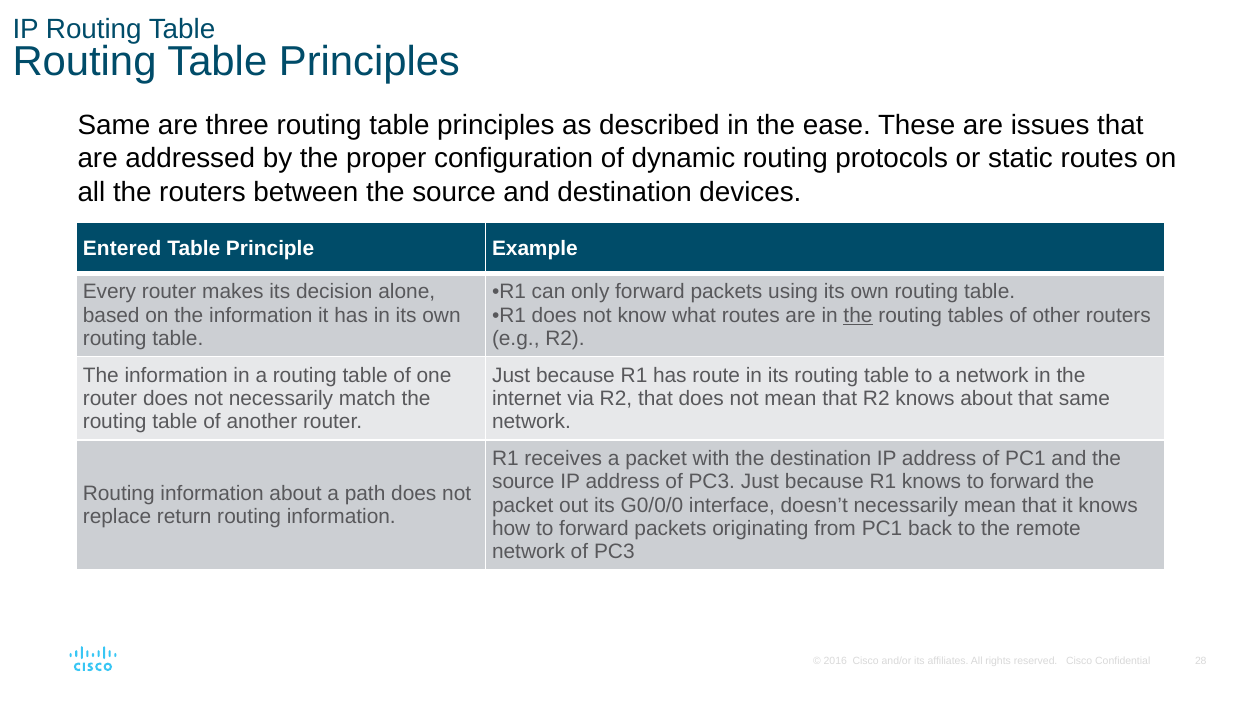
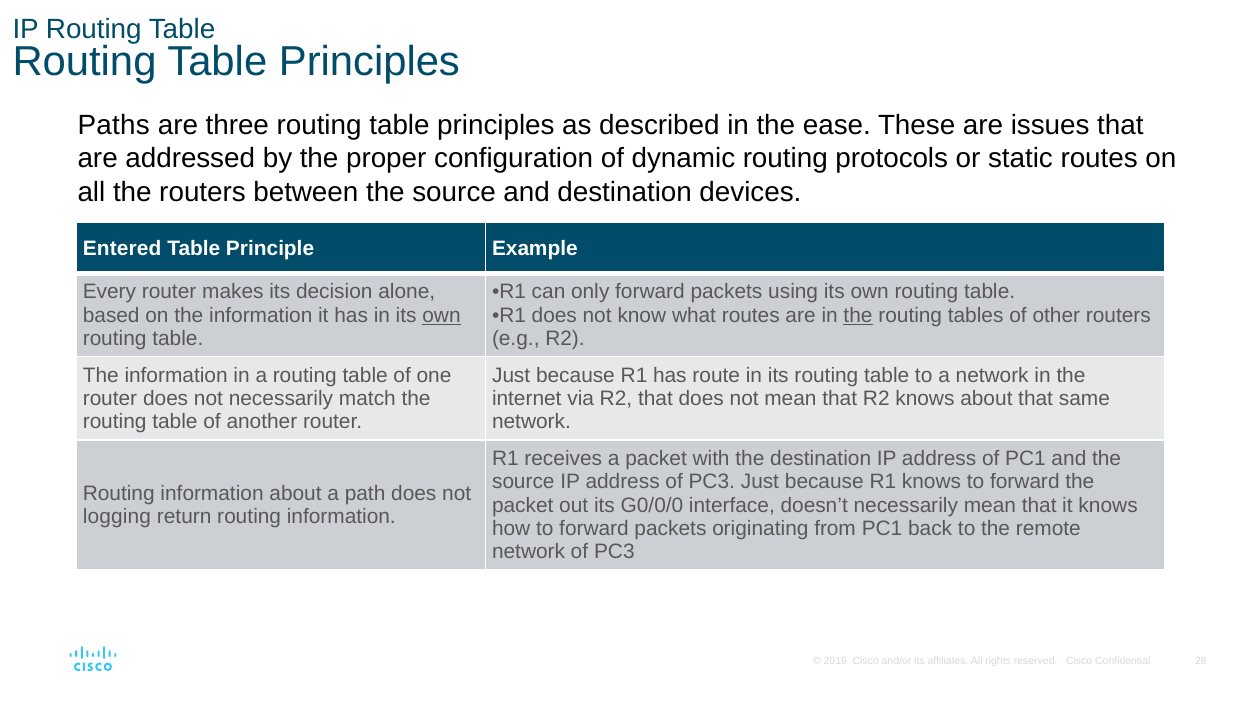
Same: Same -> Paths (114, 125)
own underline: none -> present (442, 316)
replace: replace -> logging (117, 517)
